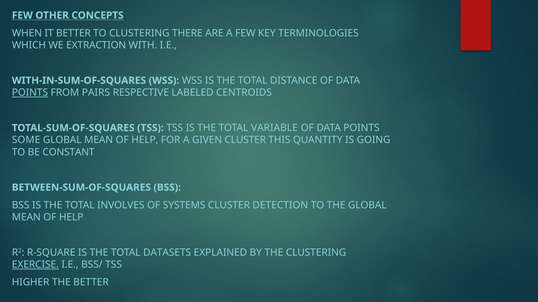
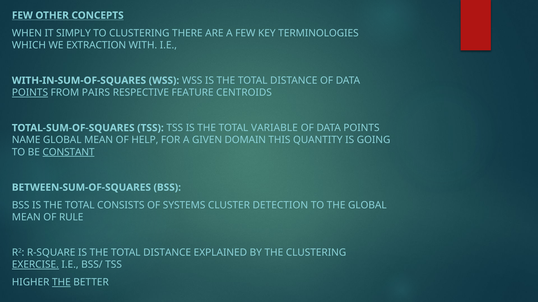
IT BETTER: BETTER -> SIMPLY (73, 33)
LABELED: LABELED -> FEATURE (193, 93)
SOME: SOME -> NAME (26, 140)
GIVEN CLUSTER: CLUSTER -> DOMAIN (245, 140)
CONSTANT underline: none -> present (69, 152)
INVOLVES: INVOLVES -> CONSISTS (121, 206)
HELP: HELP -> RULE (71, 218)
DATASETS: DATASETS -> DISTANCE (167, 253)
THE underline: none -> present (61, 283)
